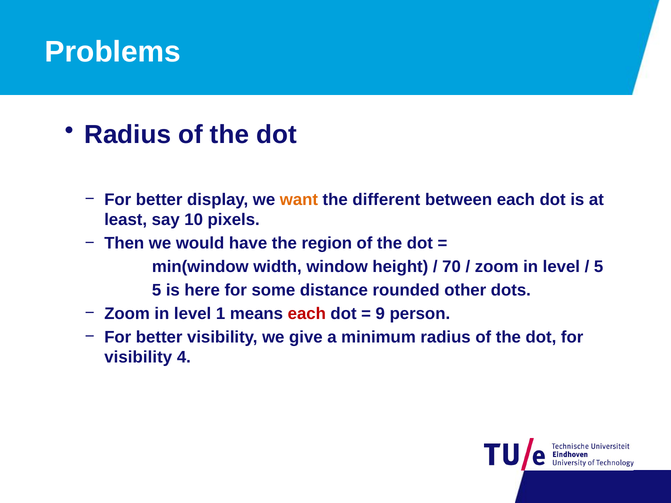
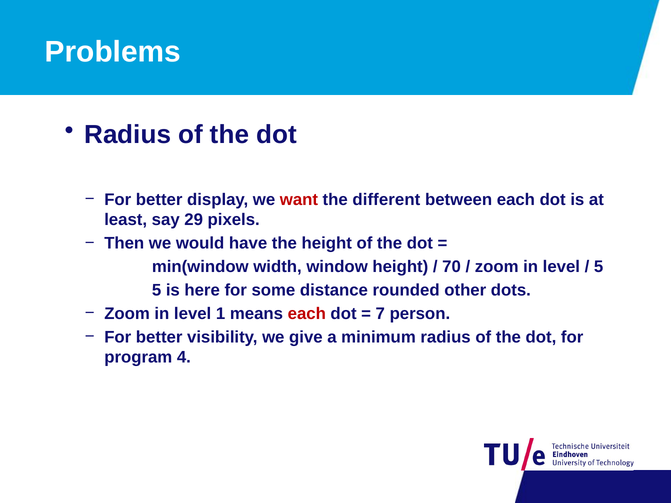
want colour: orange -> red (299, 200)
10: 10 -> 29 (194, 220)
the region: region -> height (327, 244)
9: 9 -> 7 (380, 314)
visibility: visibility -> program (138, 358)
